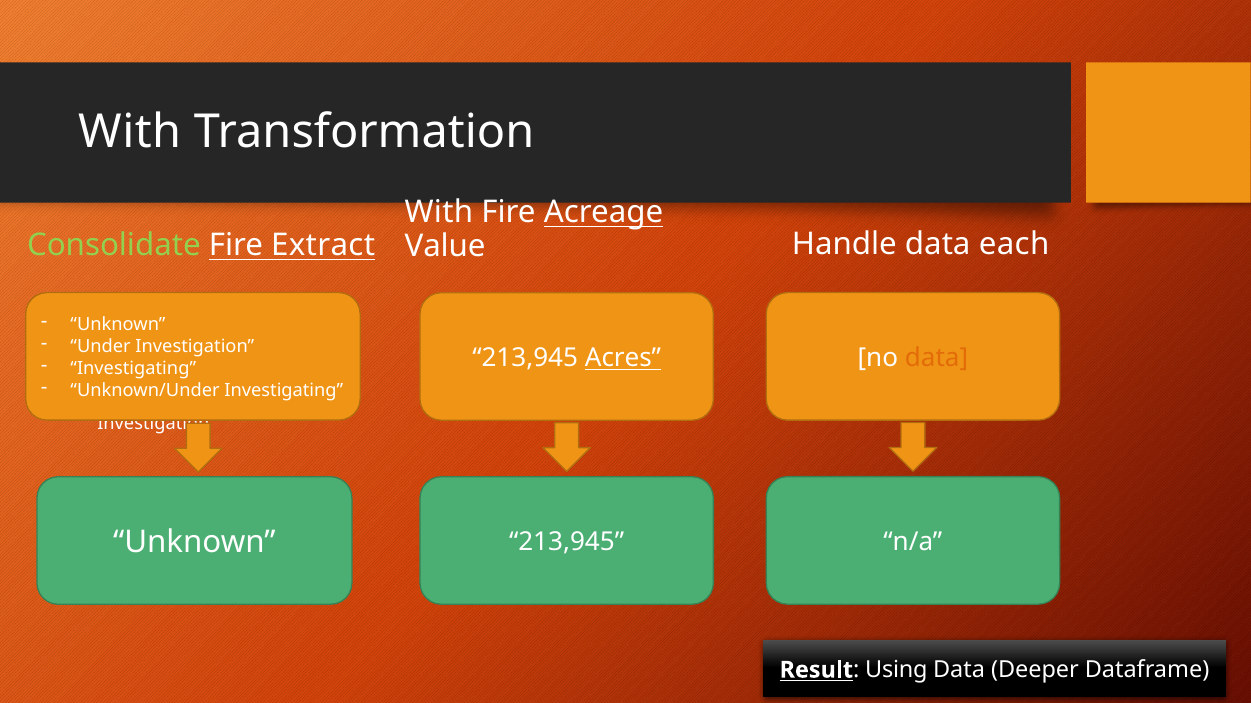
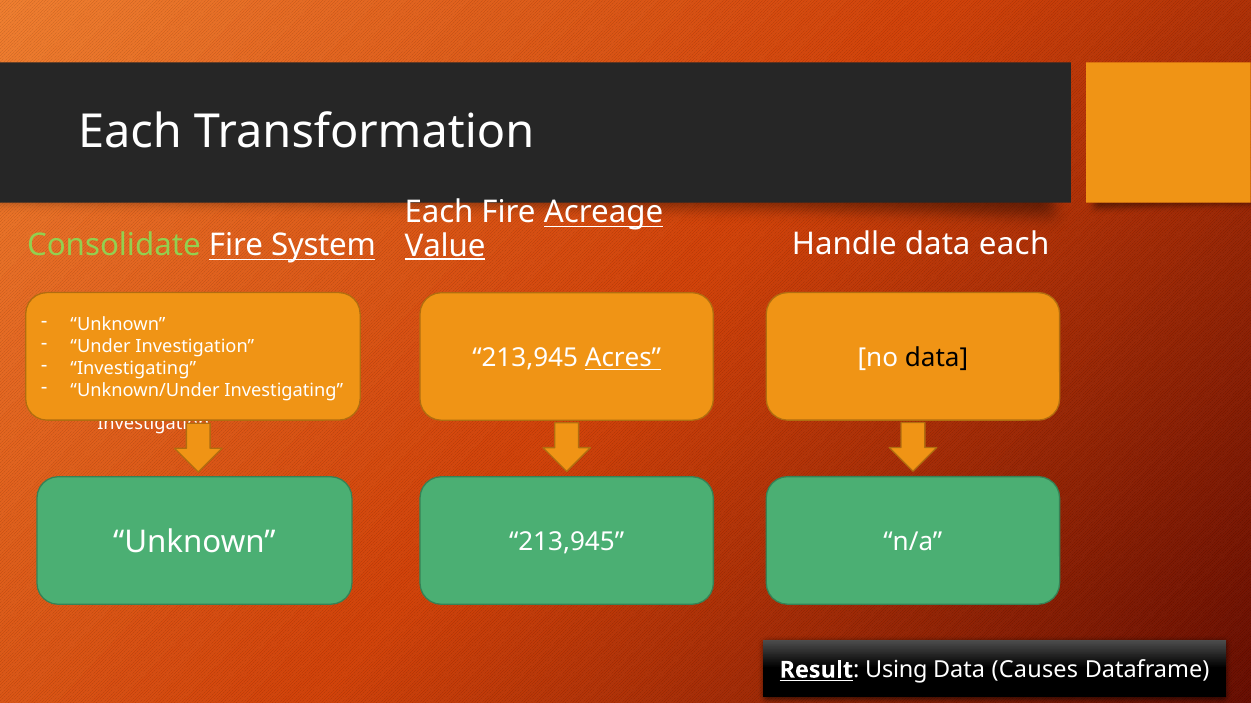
With: With -> Each (130, 132)
With: With -> Each (439, 212)
Extract: Extract -> System (323, 245)
Value underline: none -> present (445, 246)
data colour: orange -> black (937, 358)
Deeper: Deeper -> Causes (1035, 670)
